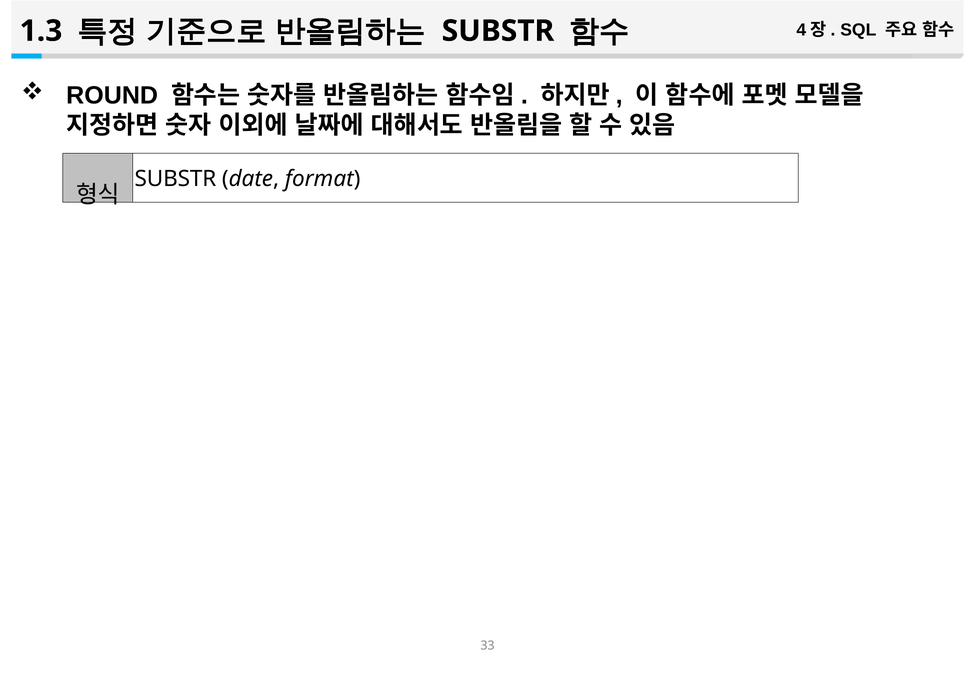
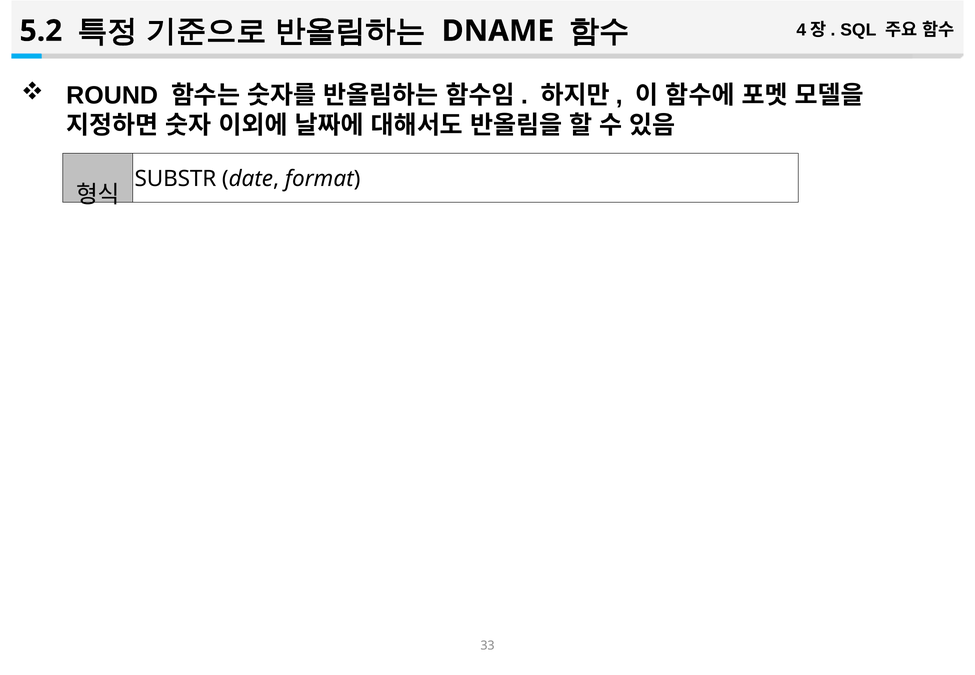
1.3: 1.3 -> 5.2 (41, 31)
SUBSTR: SUBSTR -> DNAME (498, 31)
